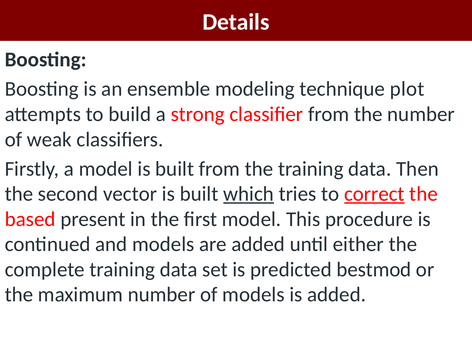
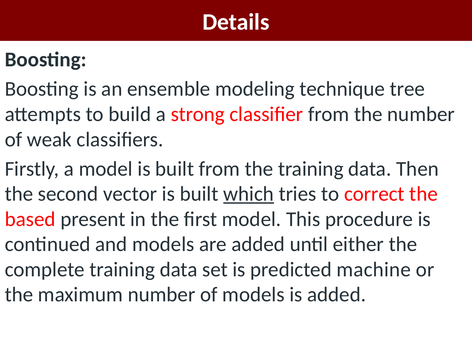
plot: plot -> tree (407, 89)
correct underline: present -> none (374, 194)
bestmod: bestmod -> machine (374, 270)
